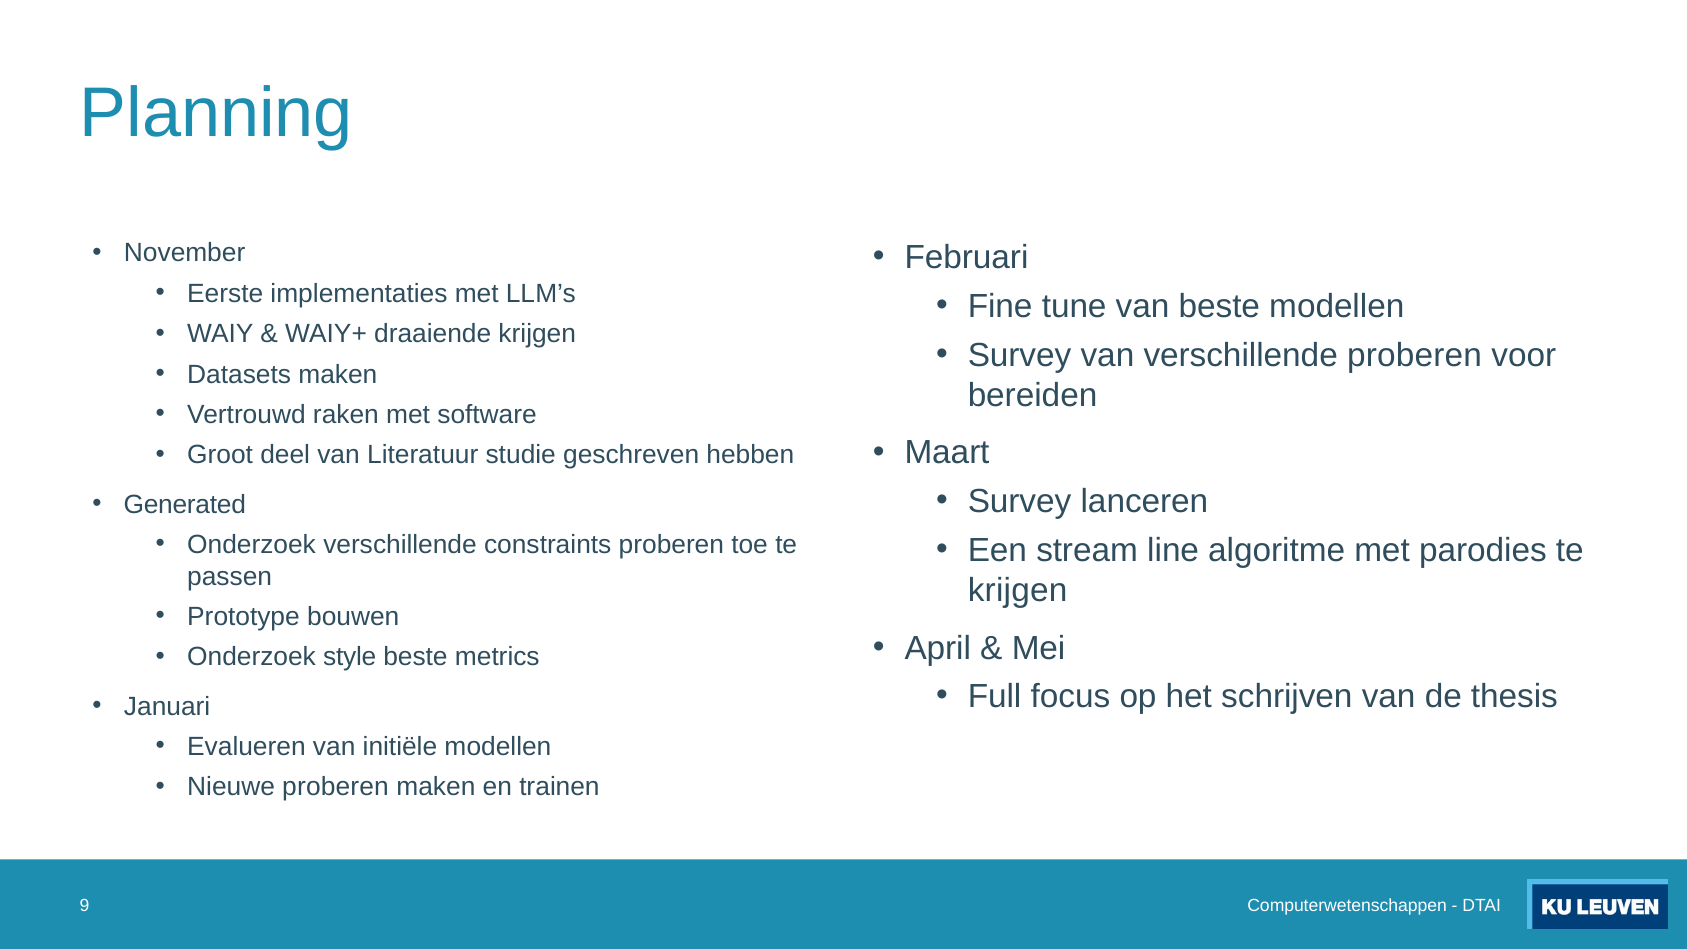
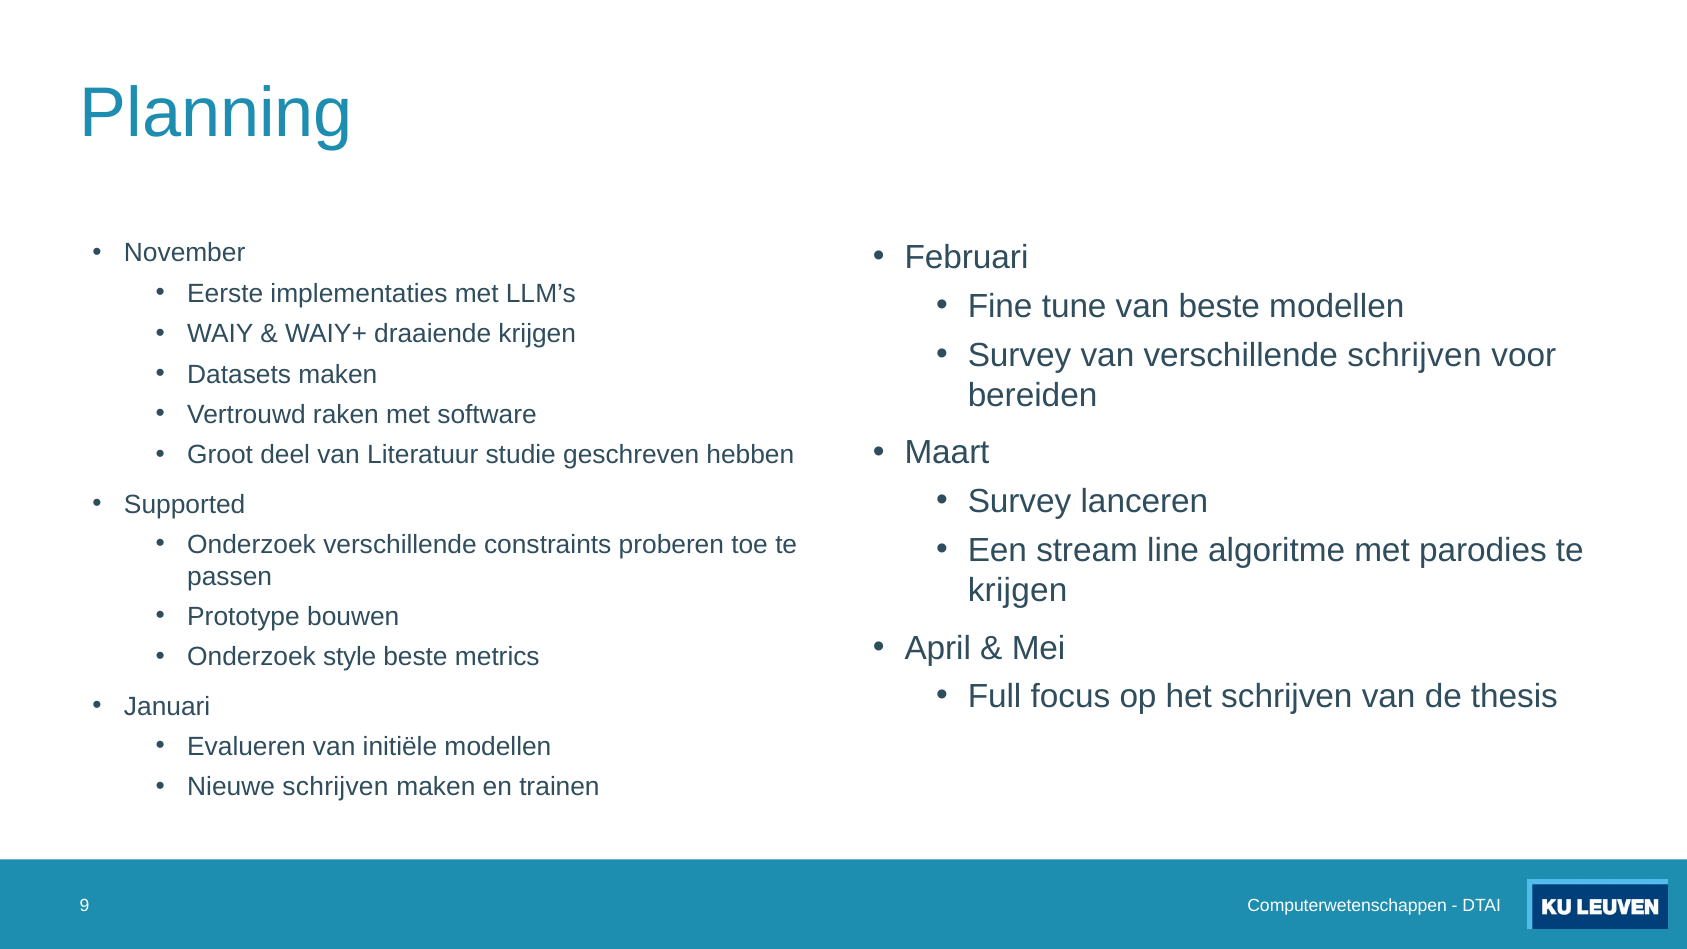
verschillende proberen: proberen -> schrijven (1414, 355)
Generated: Generated -> Supported (185, 504)
Nieuwe proberen: proberen -> schrijven (336, 787)
